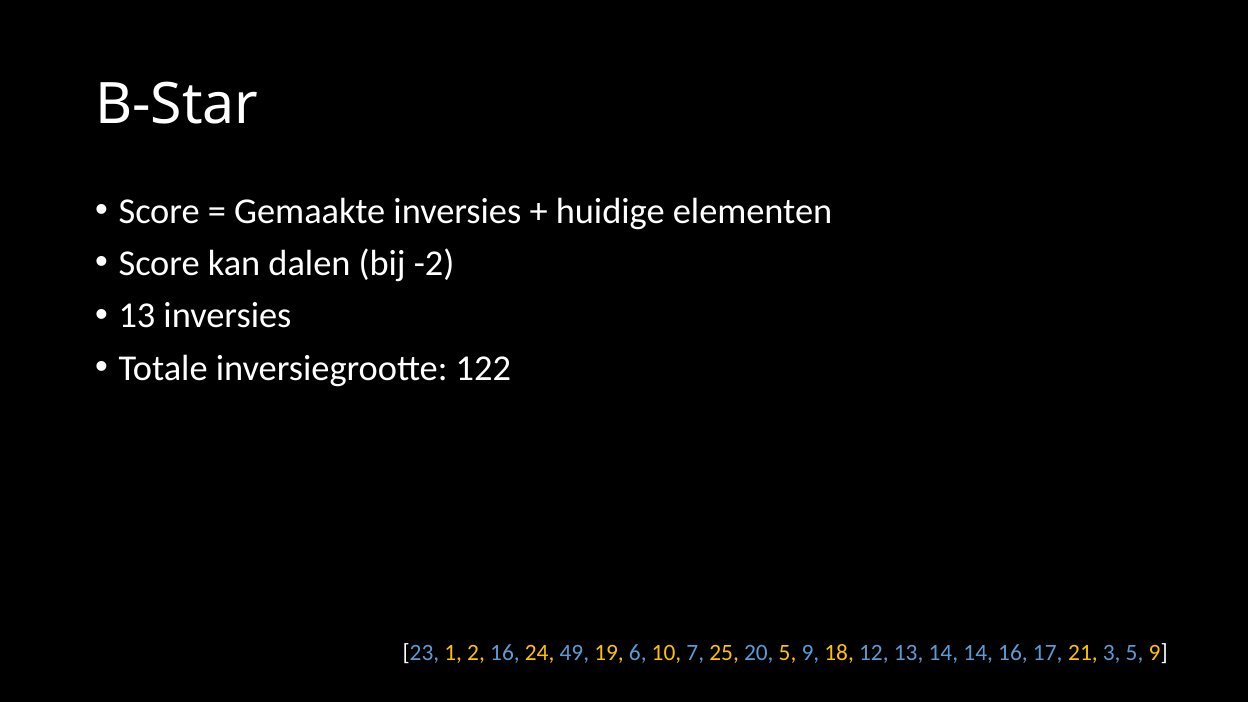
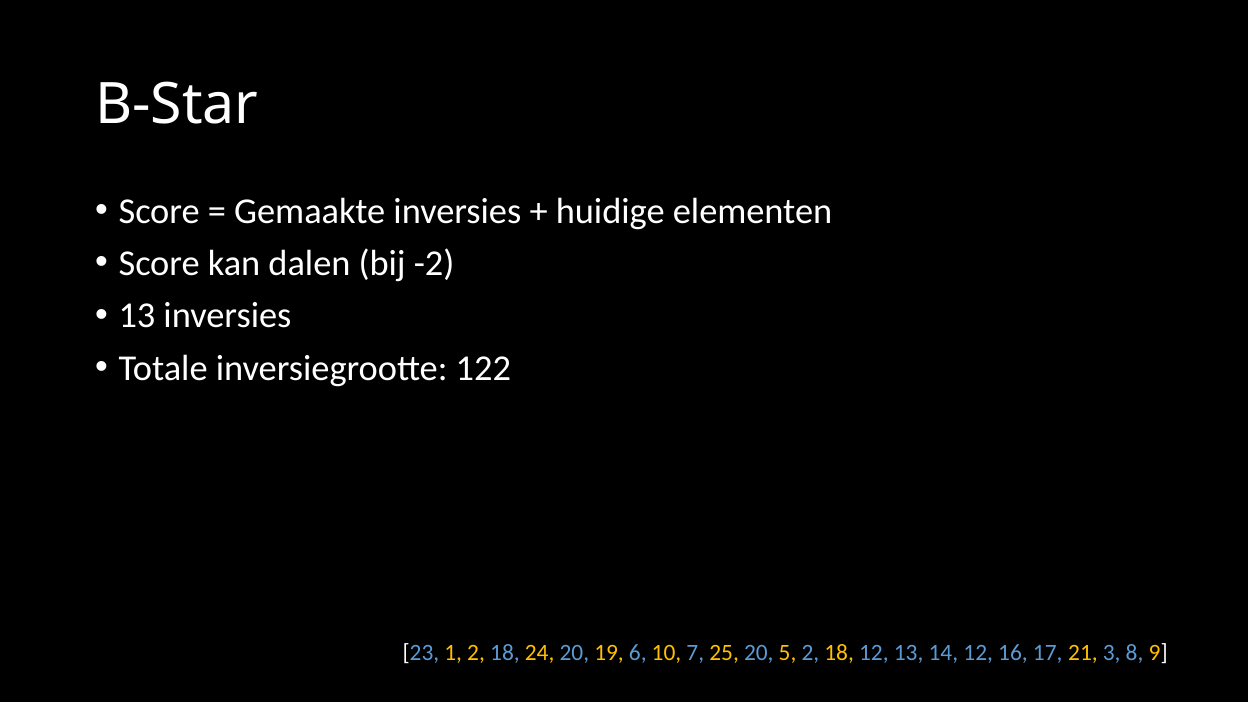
1 2 16: 16 -> 18 (505, 653)
24 49: 49 -> 20 (574, 653)
20 5 9: 9 -> 2 (810, 653)
14 14: 14 -> 12 (978, 653)
3 5: 5 -> 8 (1135, 653)
